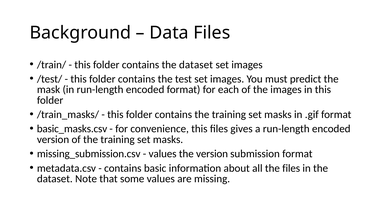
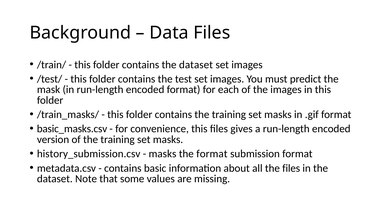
missing_submission.csv: missing_submission.csv -> history_submission.csv (89, 154)
values: values -> masks (163, 154)
the version: version -> format (212, 154)
